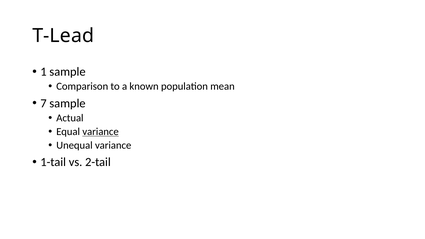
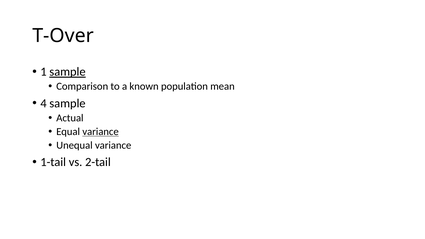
T-Lead: T-Lead -> T-Over (63, 36)
sample underline: none -> present (67, 72)
7: 7 -> 4 (44, 103)
